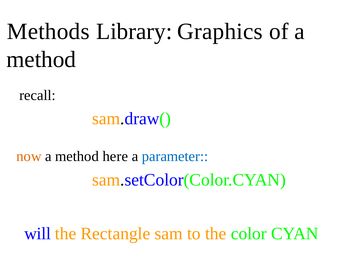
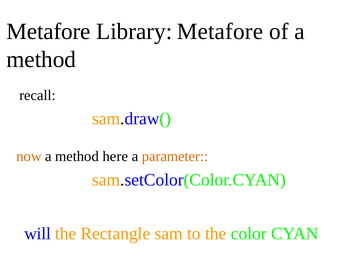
Methods: Methods -> Metafore (48, 31)
Library Graphics: Graphics -> Metafore (220, 31)
parameter colour: blue -> orange (175, 156)
